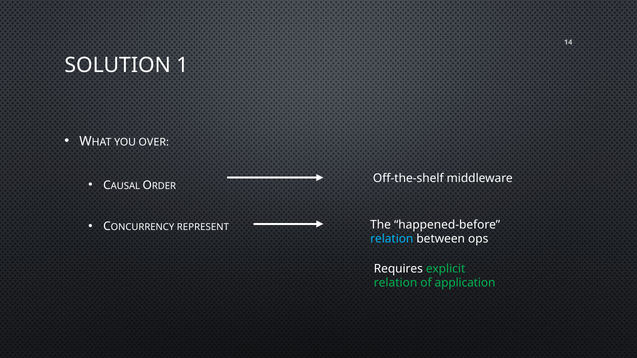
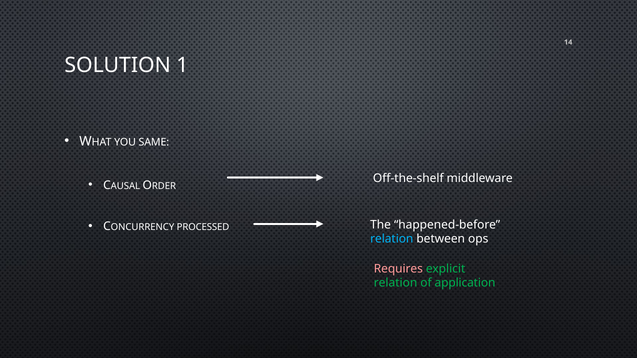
OVER: OVER -> SAME (154, 142)
REPRESENT: REPRESENT -> PROCESSED (203, 228)
Requires colour: white -> pink (398, 269)
